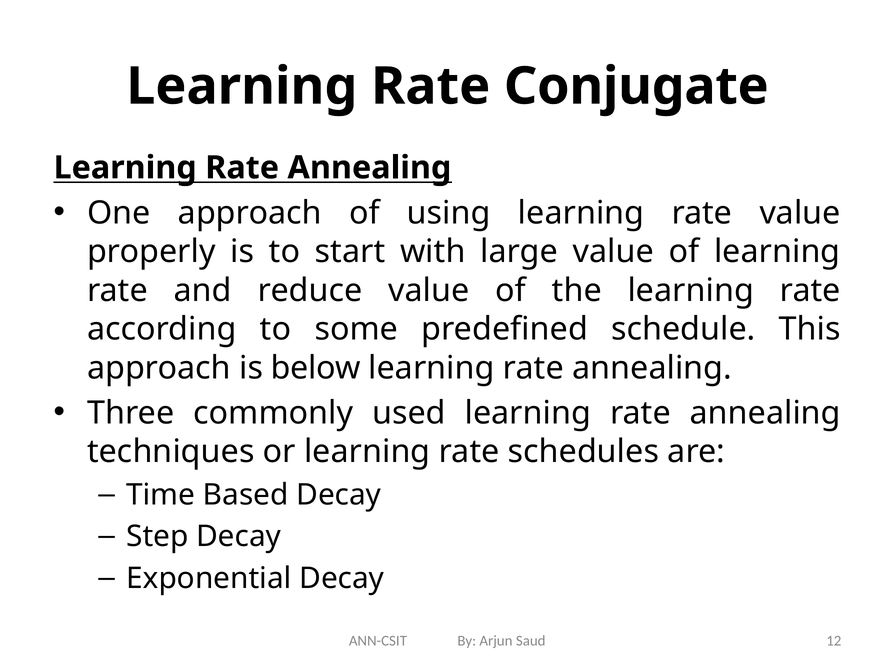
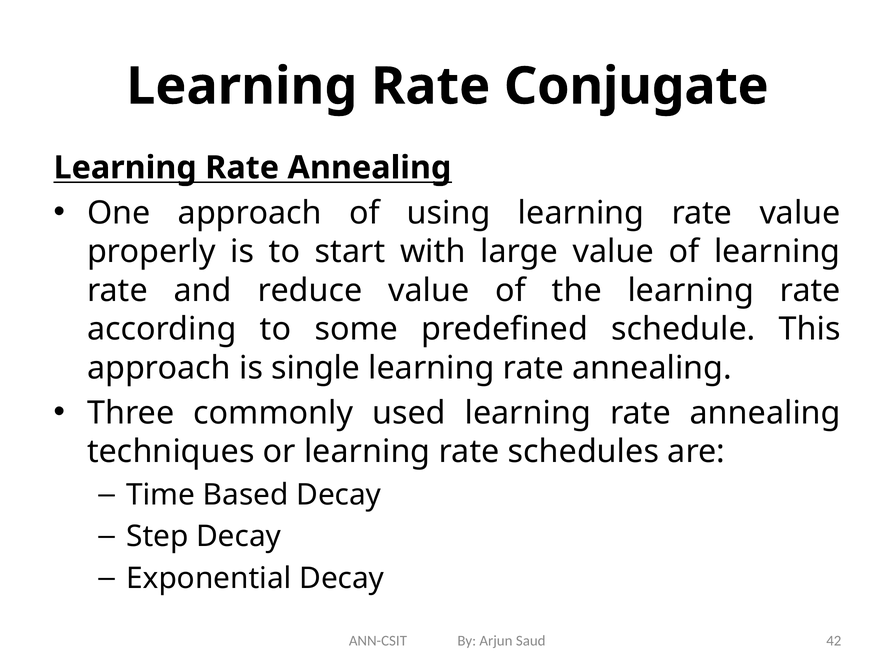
below: below -> single (316, 368)
12: 12 -> 42 (834, 641)
